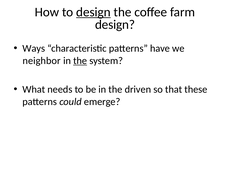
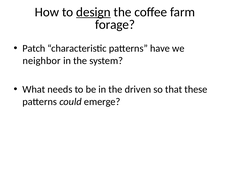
design: design -> forage (115, 25)
Ways: Ways -> Patch (34, 48)
the underline: present -> none (80, 61)
